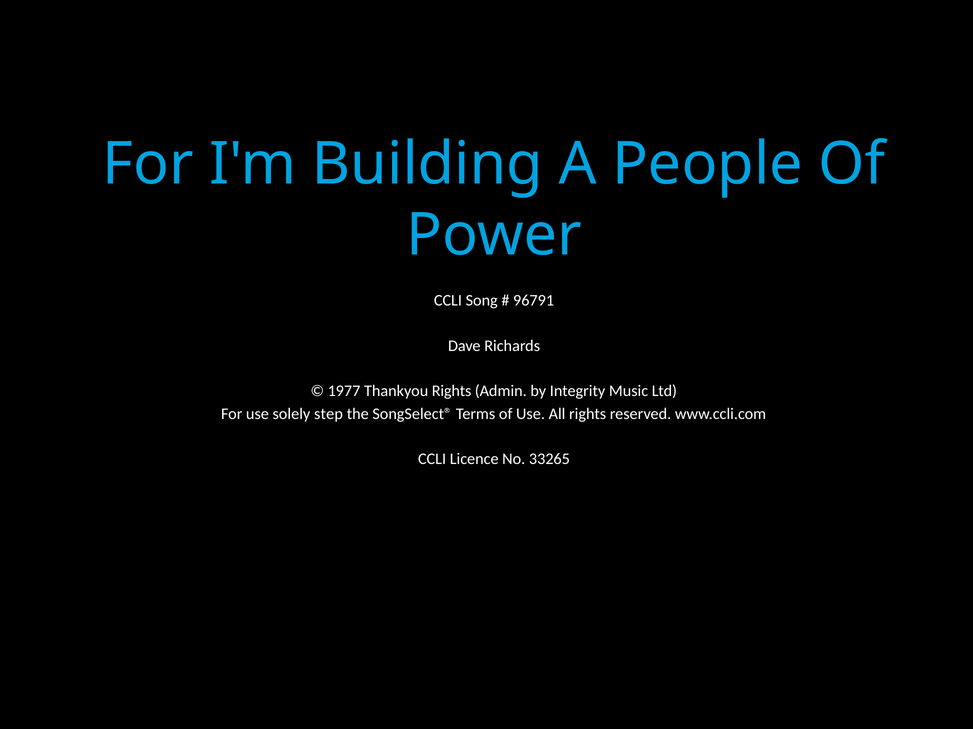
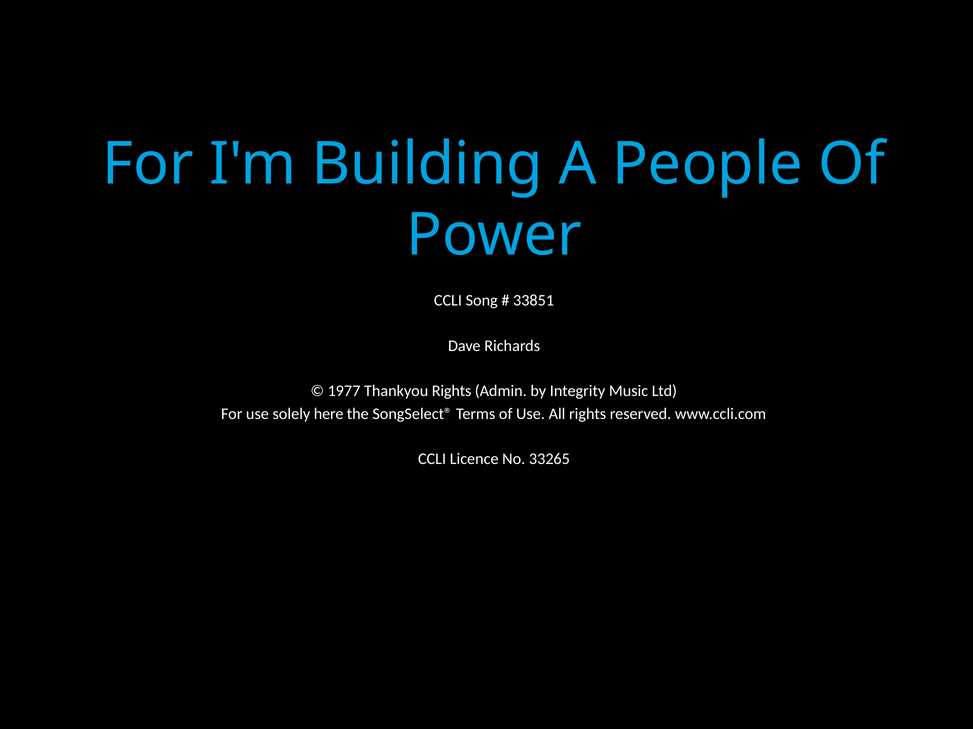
96791: 96791 -> 33851 (534, 301)
step: step -> here (329, 414)
